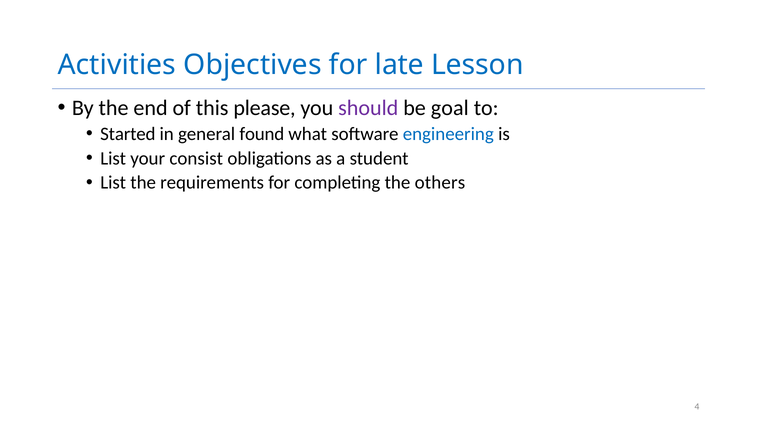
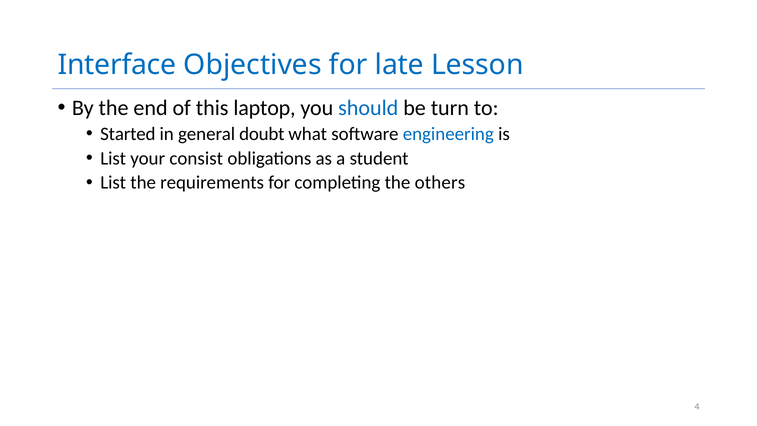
Activities: Activities -> Interface (117, 65)
please: please -> laptop (265, 108)
should colour: purple -> blue (368, 108)
goal: goal -> turn (450, 108)
found: found -> doubt (262, 134)
